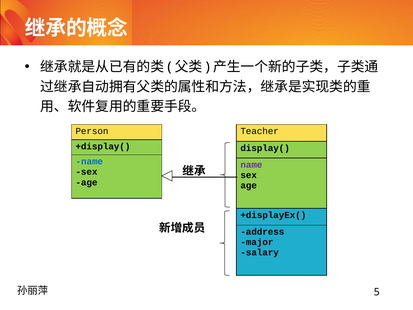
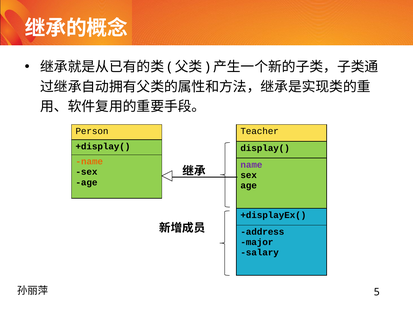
name colour: blue -> orange (89, 161)
